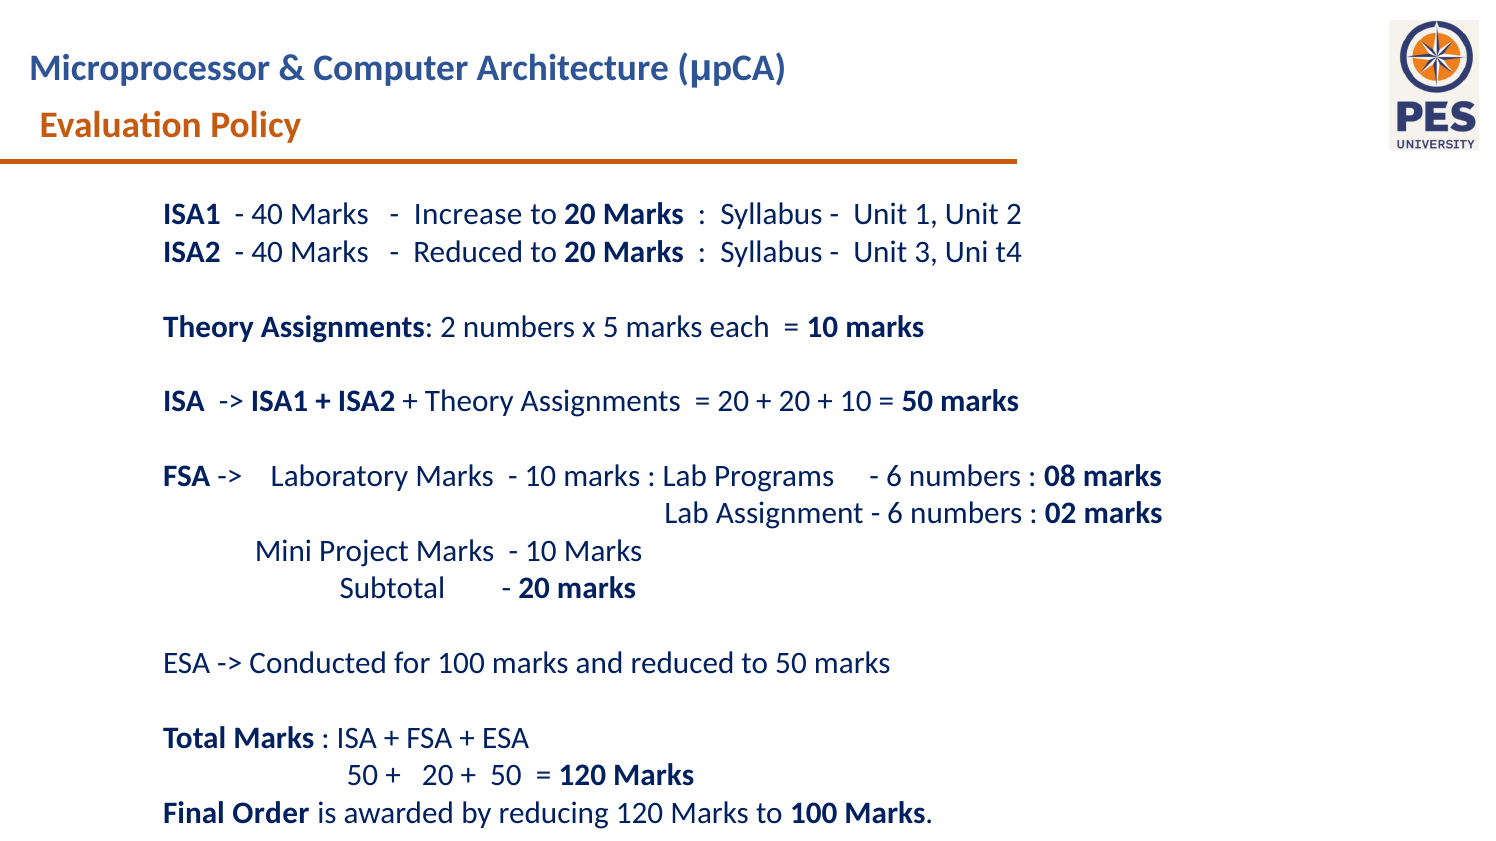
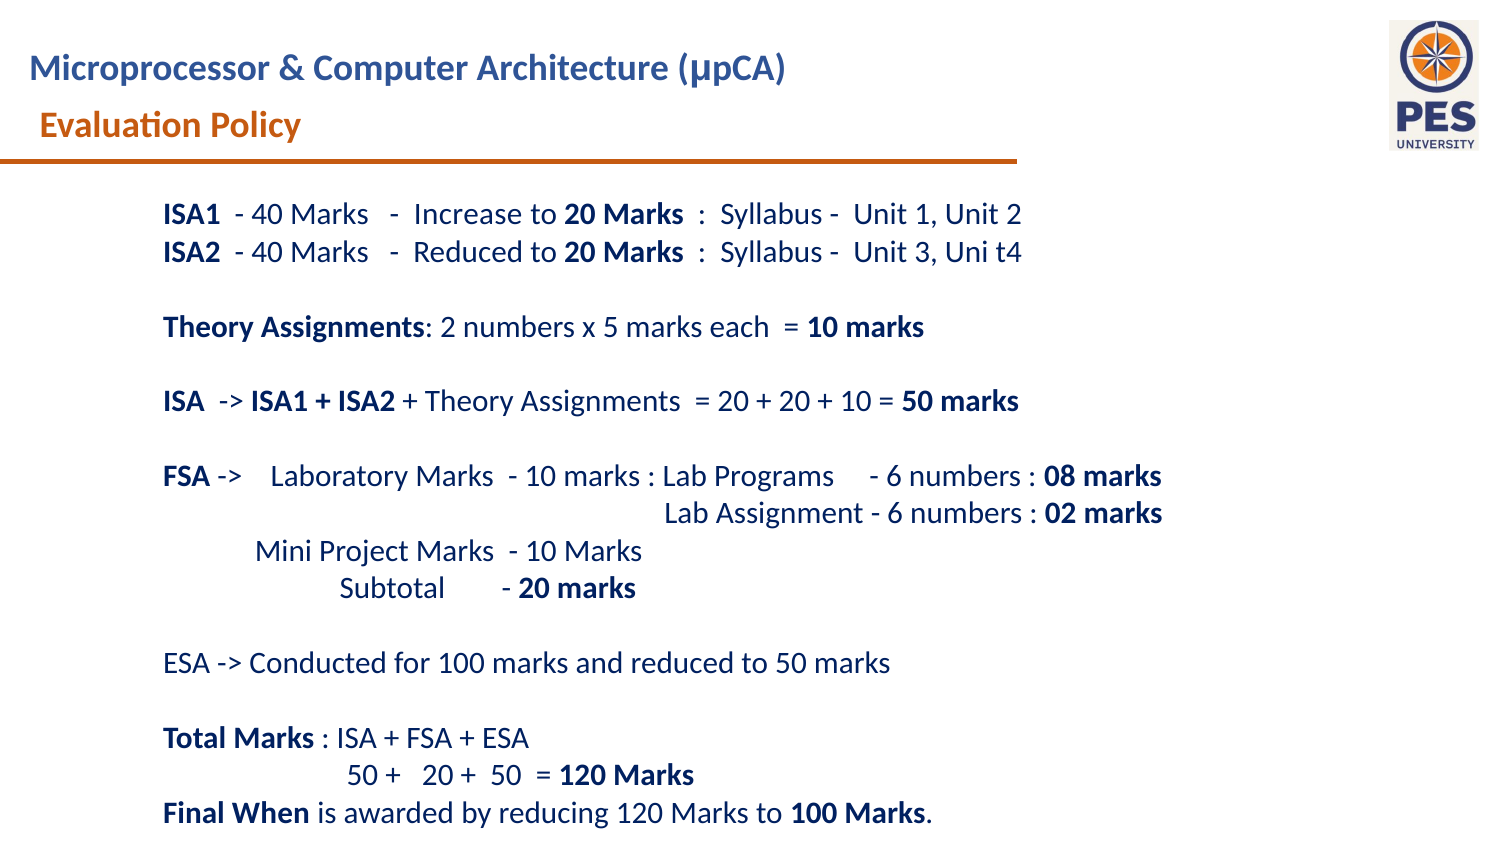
Order: Order -> When (271, 813)
